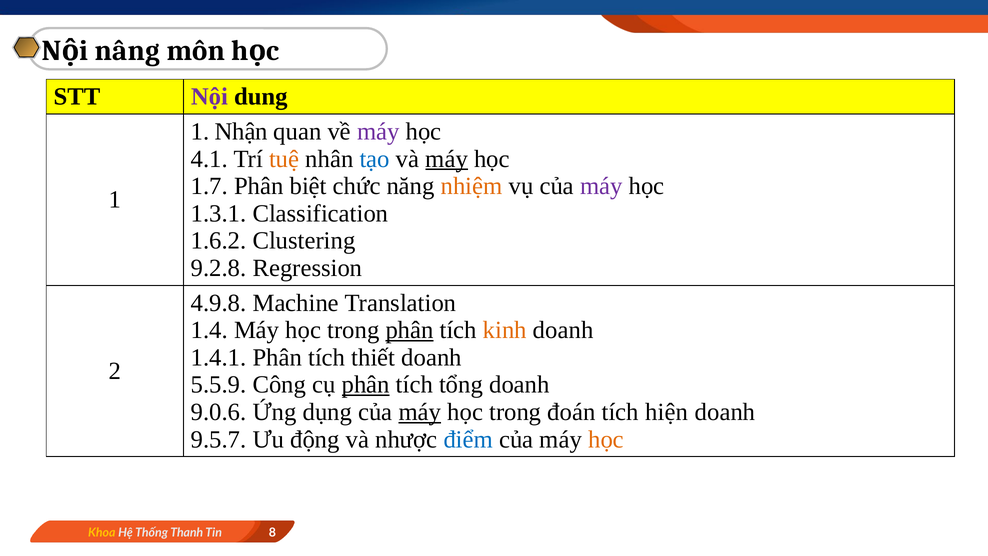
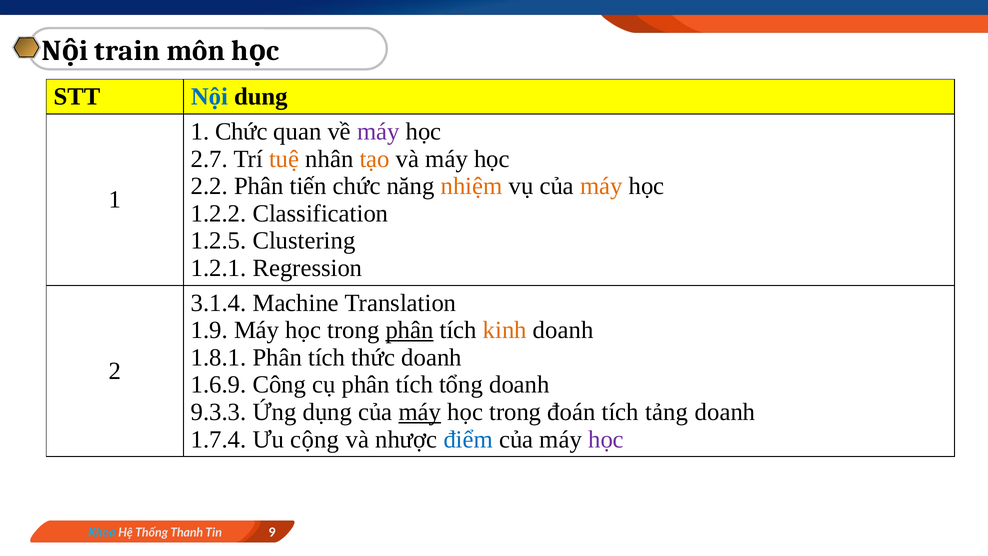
nâng: nâng -> train (127, 51)
Nội colour: purple -> blue (209, 97)
1 Nhận: Nhận -> Chức (241, 131)
4.1: 4.1 -> 2.7 (209, 159)
tạo colour: blue -> orange (375, 159)
máy underline: present -> none (447, 159)
1.7: 1.7 -> 2.2 (209, 186)
biệt: biệt -> tiến (308, 186)
máy colour: purple -> orange (601, 186)
1.3.1: 1.3.1 -> 1.2.2 (219, 213)
1.6.2: 1.6.2 -> 1.2.5 (219, 241)
9.2.8: 9.2.8 -> 1.2.1 (219, 268)
4.9.8: 4.9.8 -> 3.1.4 (219, 303)
1.4: 1.4 -> 1.9 (209, 330)
1.4.1: 1.4.1 -> 1.8.1 (219, 357)
thiết: thiết -> thức (373, 357)
5.5.9: 5.5.9 -> 1.6.9 (219, 385)
phân underline: present -> none (366, 385)
9.0.6: 9.0.6 -> 9.3.3 (219, 412)
hiện: hiện -> tảng (667, 412)
9.5.7: 9.5.7 -> 1.7.4 (219, 439)
động: động -> cộng (315, 439)
học colour: orange -> purple (606, 439)
Khoa colour: yellow -> light blue (102, 532)
8: 8 -> 9 (272, 532)
